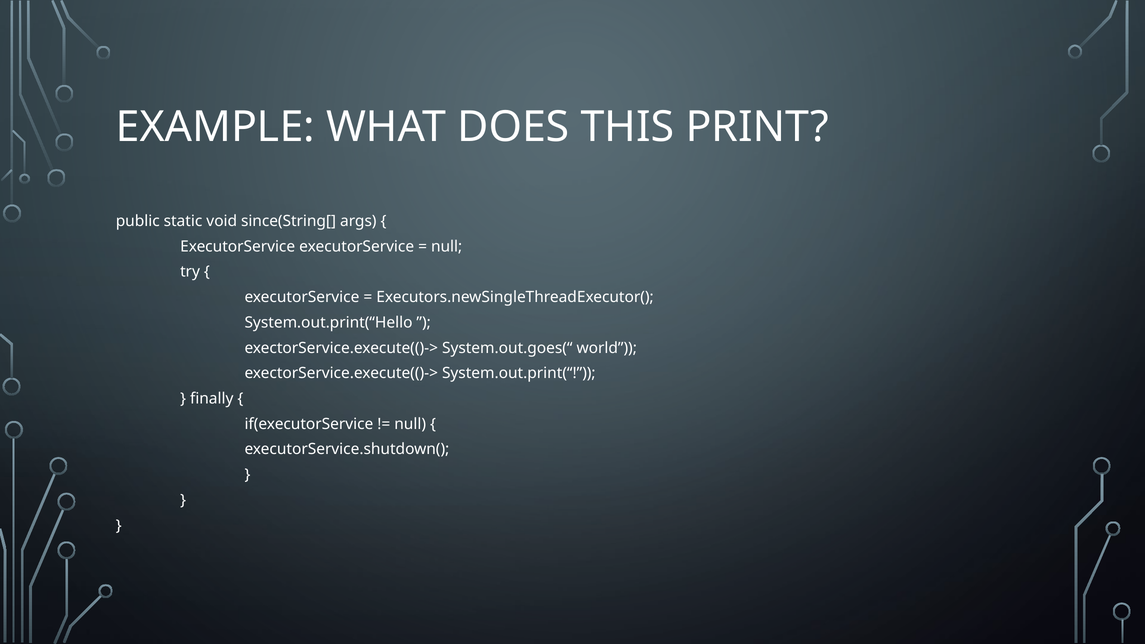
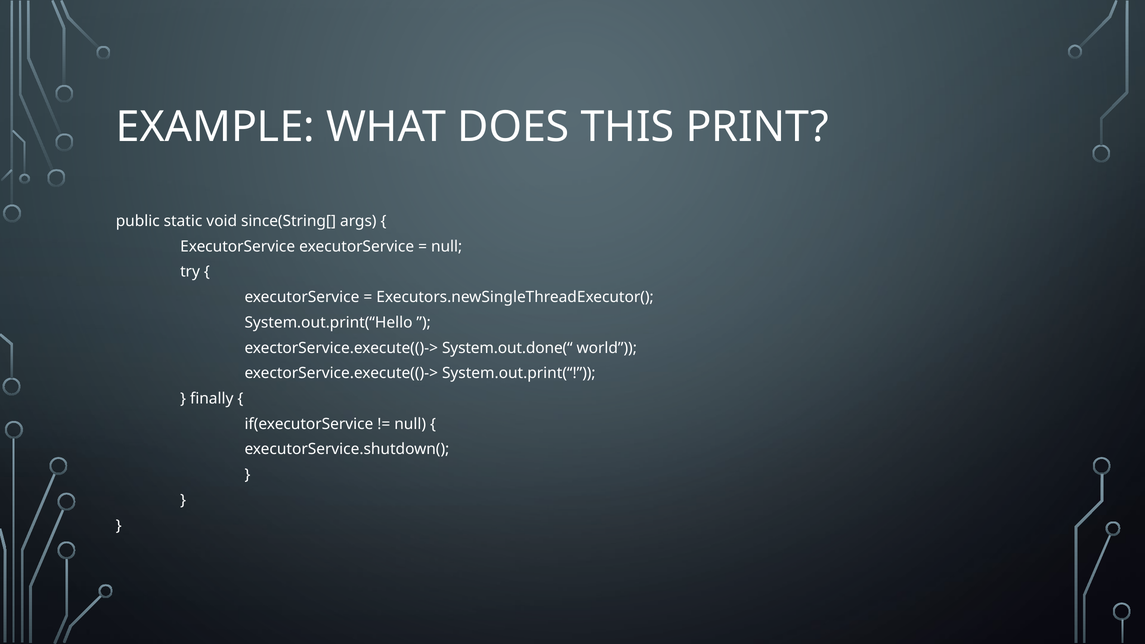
System.out.goes(“: System.out.goes(“ -> System.out.done(“ (507, 348)
